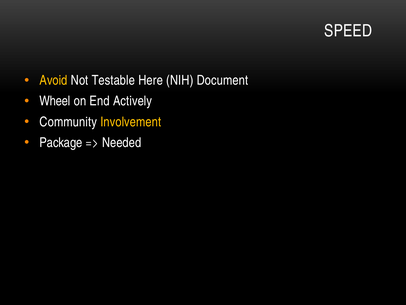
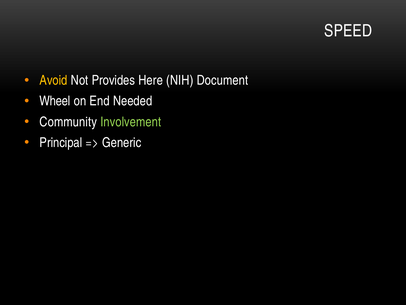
Testable: Testable -> Provides (113, 80)
Actively: Actively -> Needed (133, 101)
Involvement colour: yellow -> light green (131, 122)
Package: Package -> Principal (61, 142)
Needed: Needed -> Generic (122, 142)
